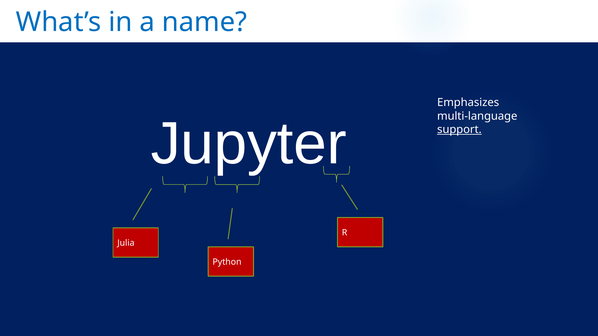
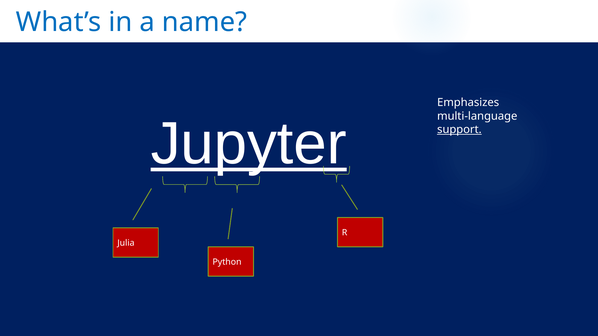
Jupyter underline: none -> present (249, 144)
